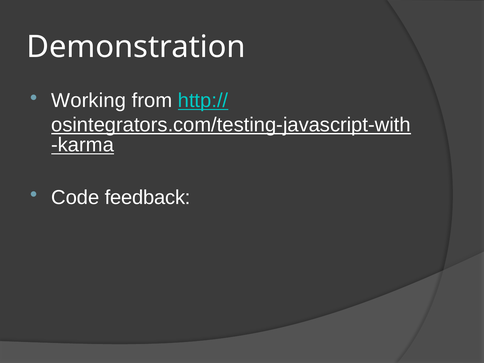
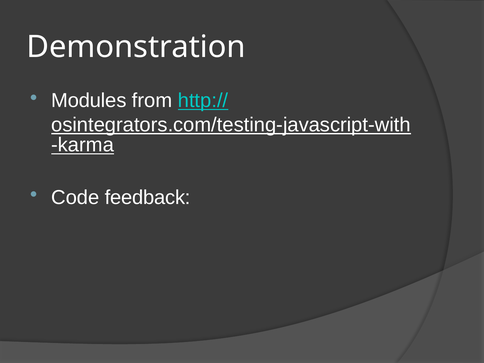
Working: Working -> Modules (89, 101)
